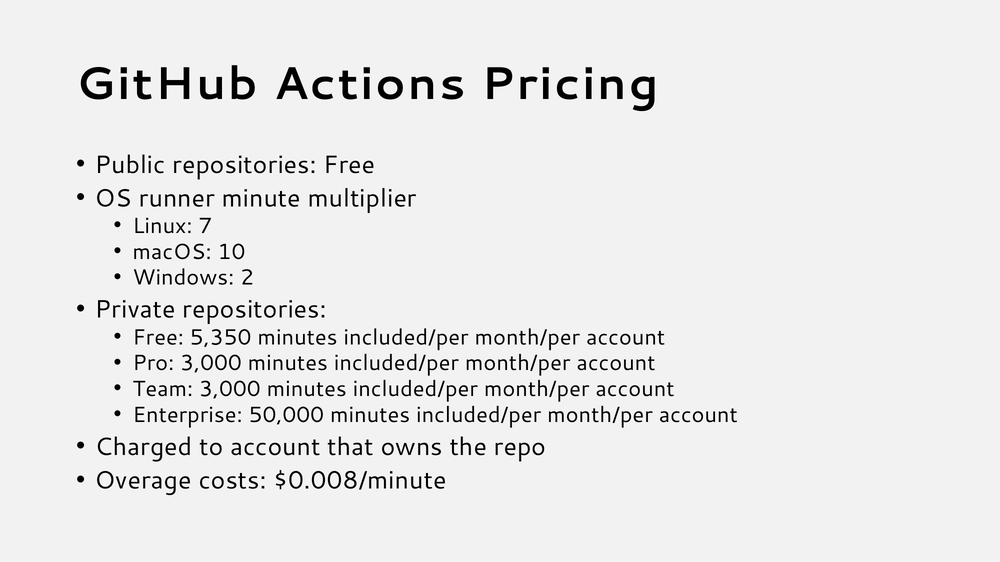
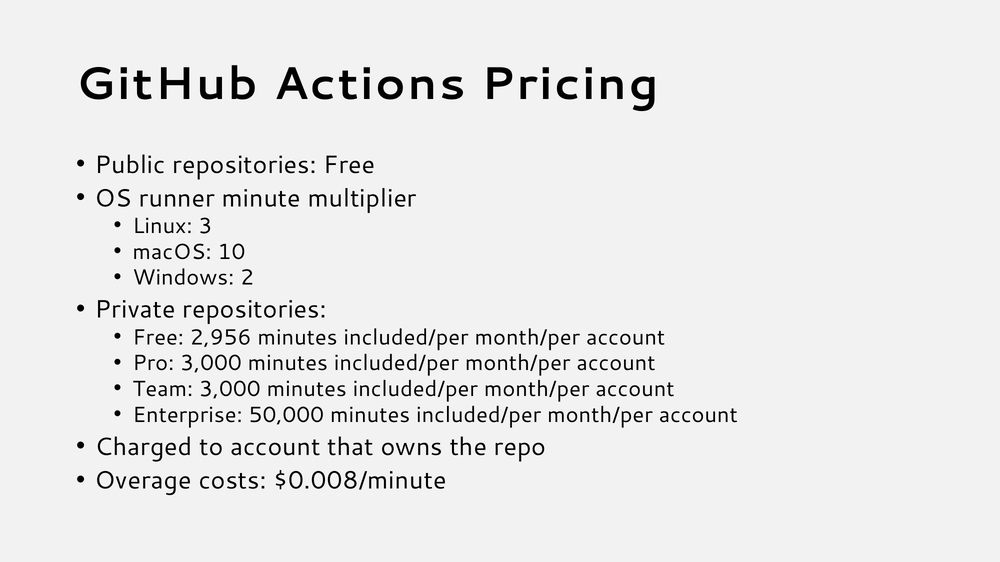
7: 7 -> 3 (205, 226)
5,350: 5,350 -> 2,956 (221, 338)
